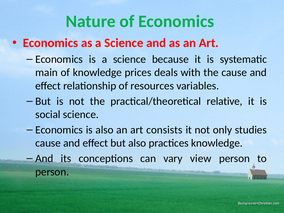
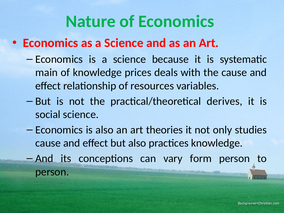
relative: relative -> derives (225, 101)
consists: consists -> theories (164, 130)
view: view -> form (201, 159)
